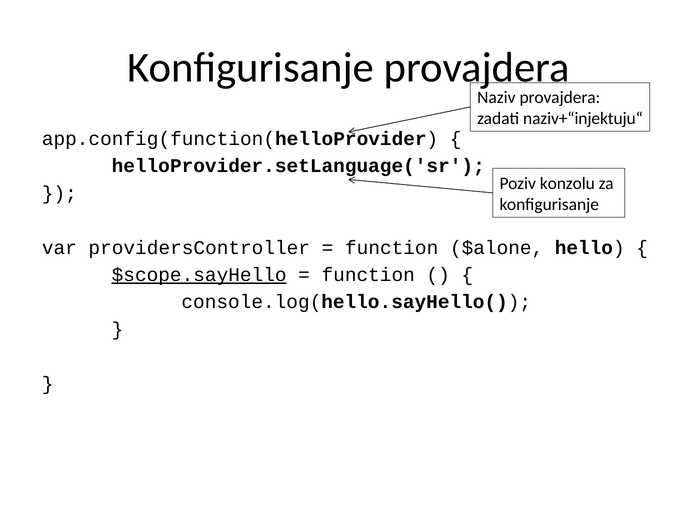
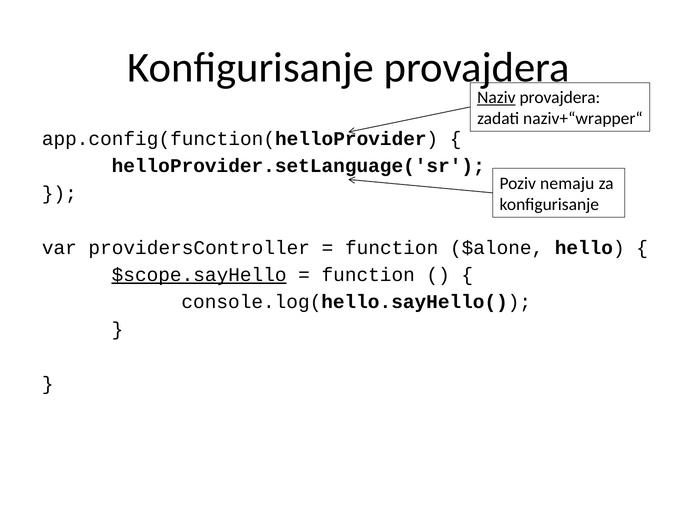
Naziv underline: none -> present (496, 98)
naziv+“injektuju“: naziv+“injektuju“ -> naziv+“wrapper“ (583, 119)
konzolu: konzolu -> nemaju (567, 183)
